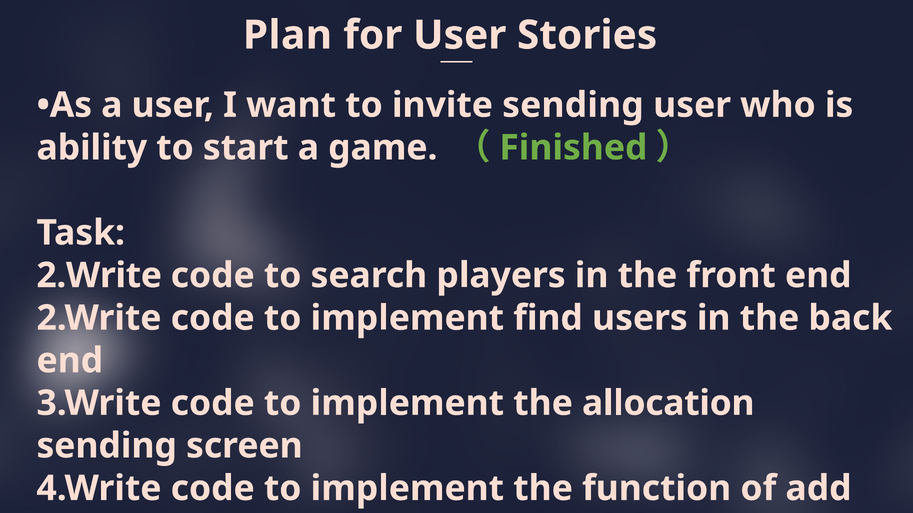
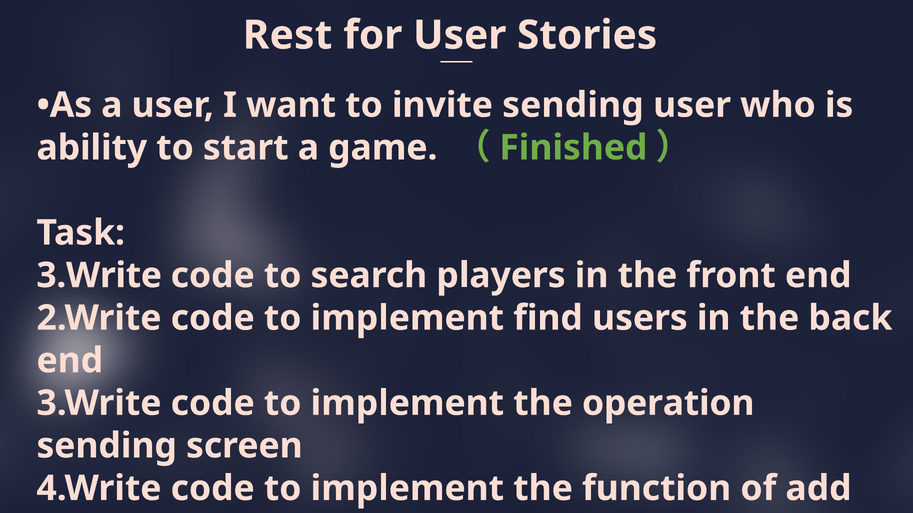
Plan: Plan -> Rest (288, 35)
2.Write: 2.Write -> 3.Write (99, 276)
allocation: allocation -> operation (668, 404)
